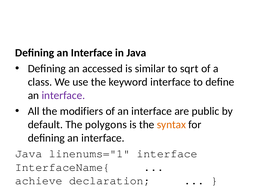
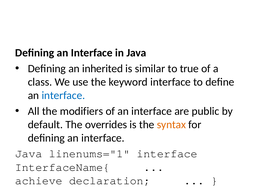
accessed: accessed -> inherited (103, 69)
sqrt: sqrt -> true (189, 69)
interface colour: purple -> blue (63, 96)
polygons: polygons -> overrides (106, 125)
